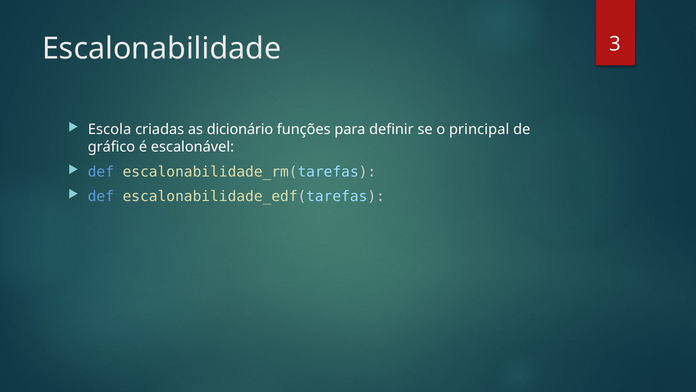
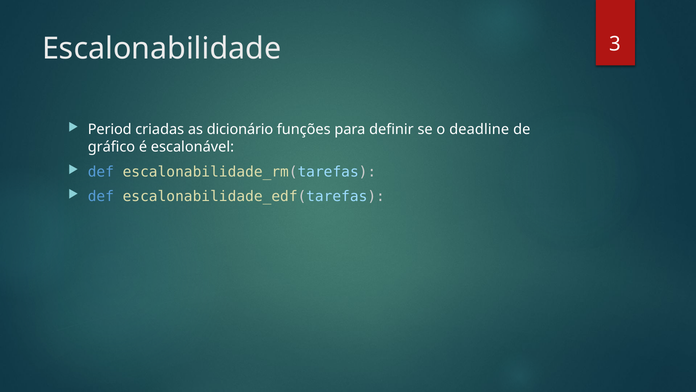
Escola: Escola -> Period (110, 130)
principal: principal -> deadline (479, 130)
